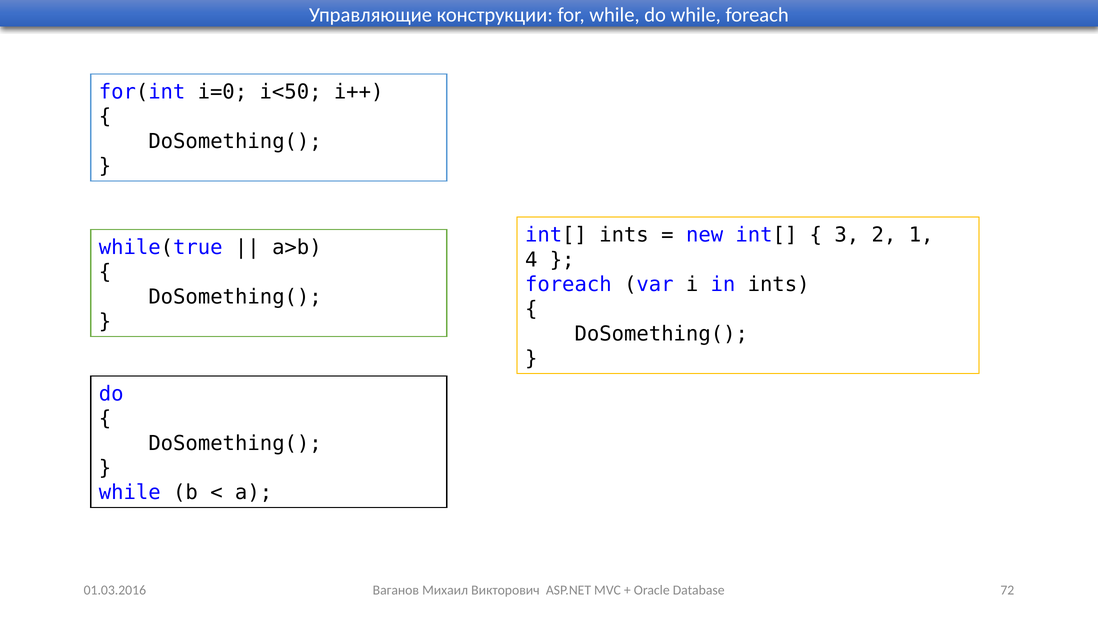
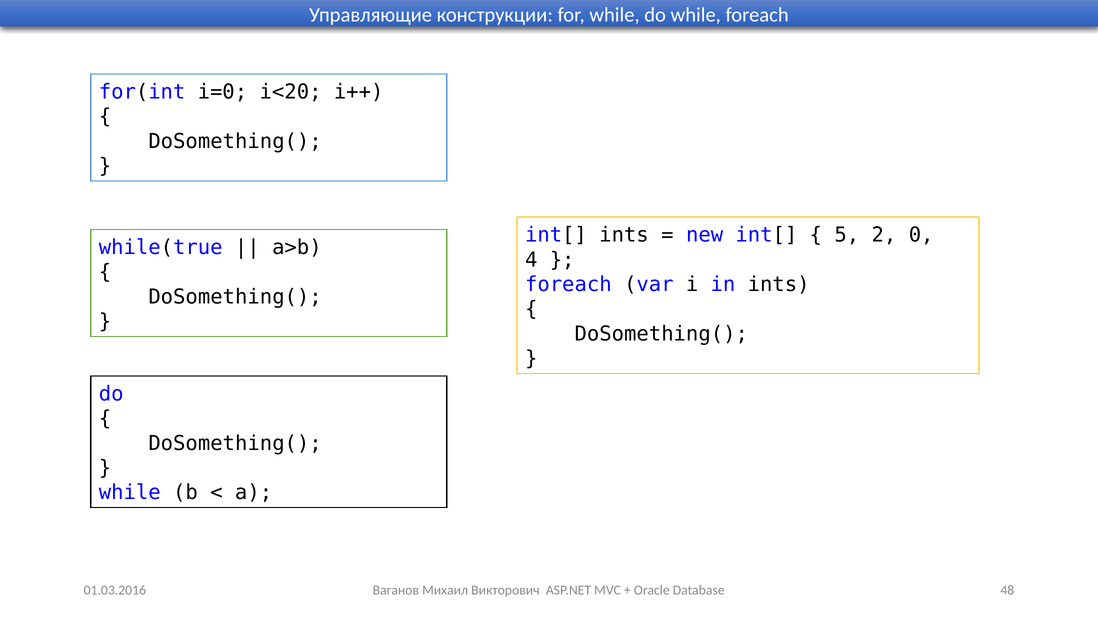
i<50: i<50 -> i<20 (291, 92)
3: 3 -> 5 (847, 235)
1: 1 -> 0 (921, 235)
72: 72 -> 48 (1007, 590)
